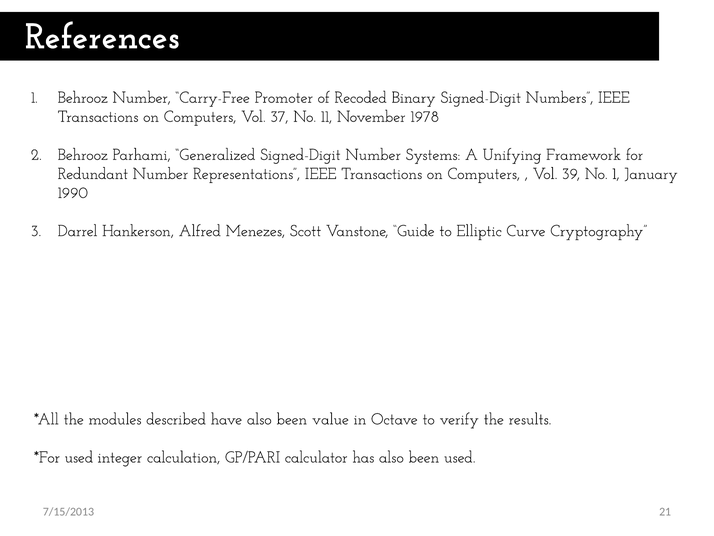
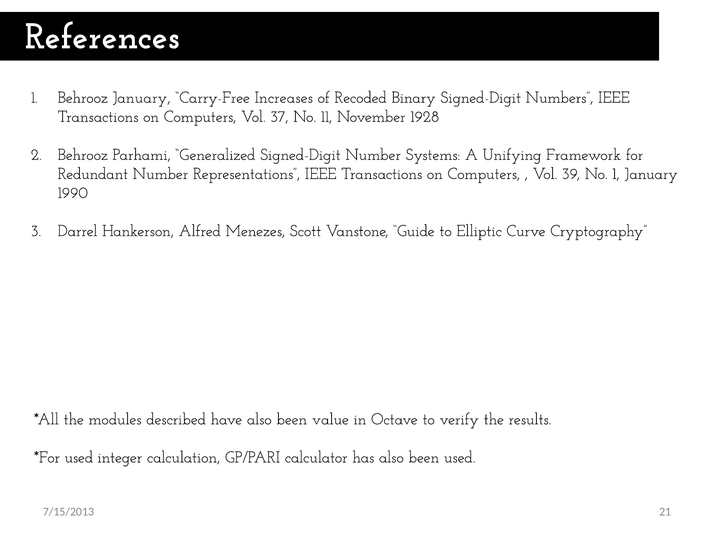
Behrooz Number: Number -> January (142, 97)
Promoter: Promoter -> Increases (284, 97)
1978: 1978 -> 1928 (425, 116)
